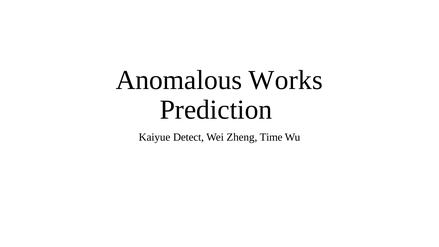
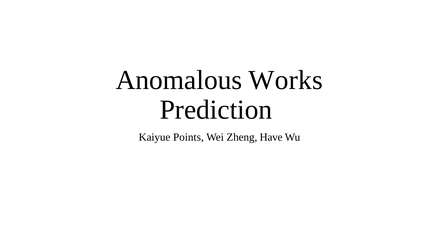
Detect: Detect -> Points (188, 137)
Time: Time -> Have (271, 137)
